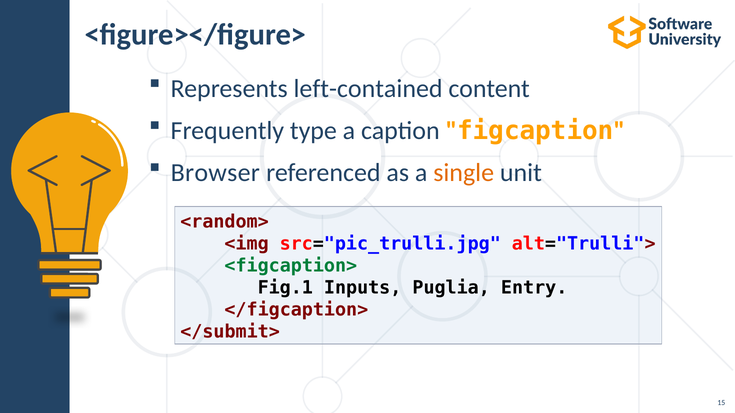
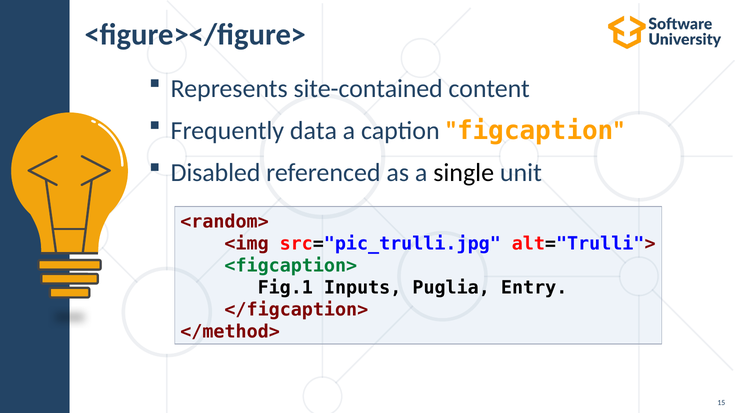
left-contained: left-contained -> site-contained (368, 89)
type: type -> data (313, 131)
Browser: Browser -> Disabled (215, 173)
single colour: orange -> black (464, 173)
</submit>: </submit> -> </method> (230, 332)
